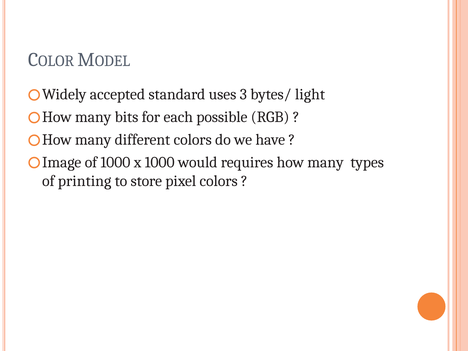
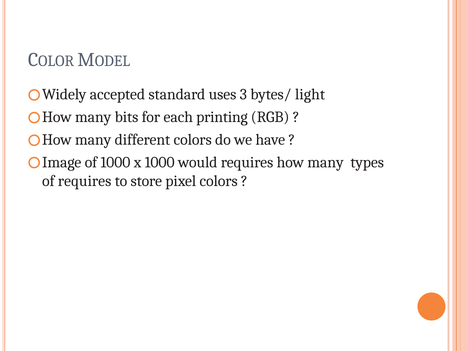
possible: possible -> printing (222, 117)
of printing: printing -> requires (85, 181)
